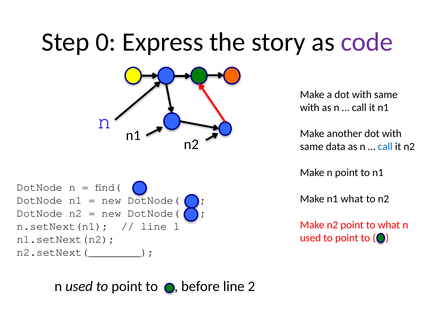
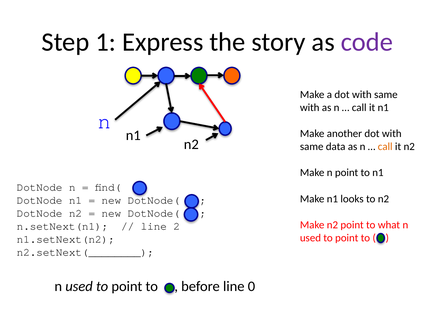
0: 0 -> 1 (106, 42)
call colour: blue -> orange (385, 147)
n1 what: what -> looks (352, 199)
1: 1 -> 2 (177, 226)
2: 2 -> 0 (251, 287)
